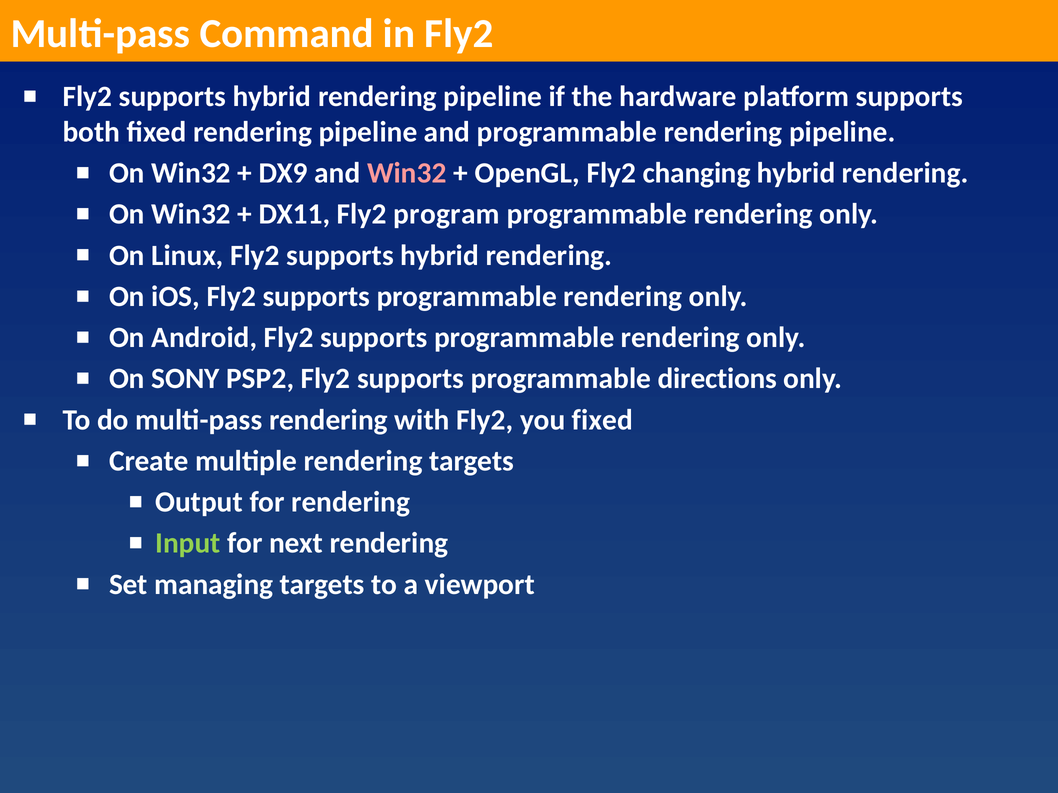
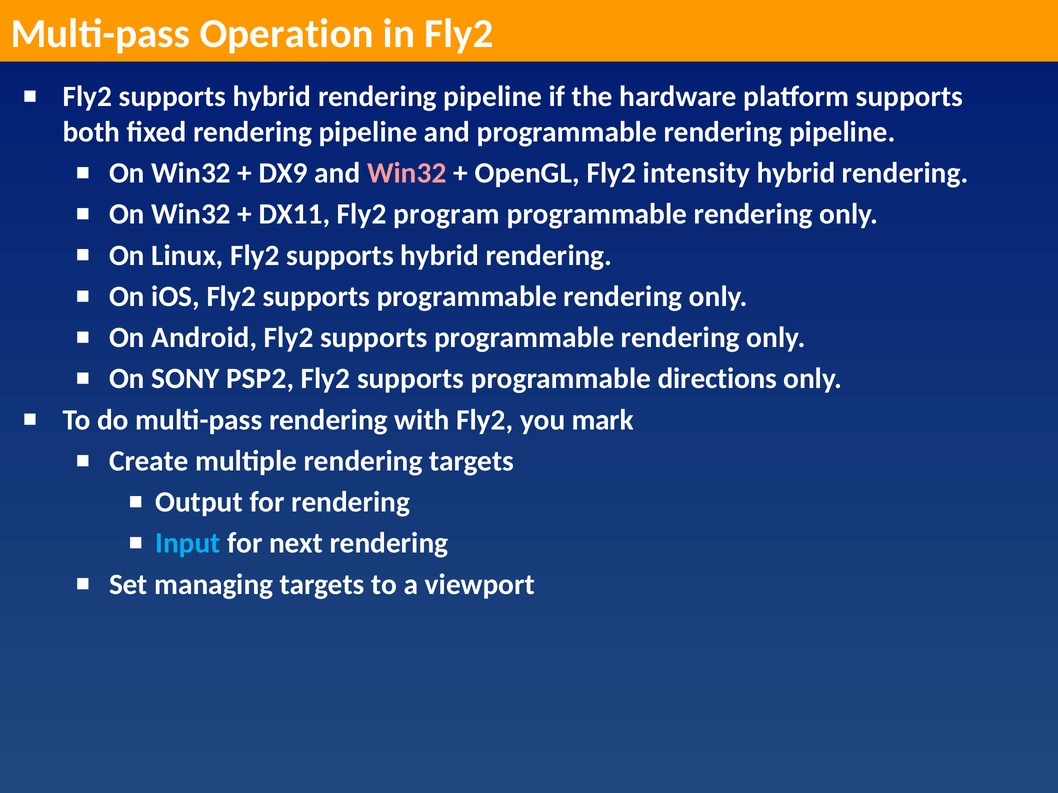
Command: Command -> Operation (287, 34)
changing: changing -> intensity (697, 173)
you fixed: fixed -> mark (603, 420)
Input colour: light green -> light blue (188, 544)
